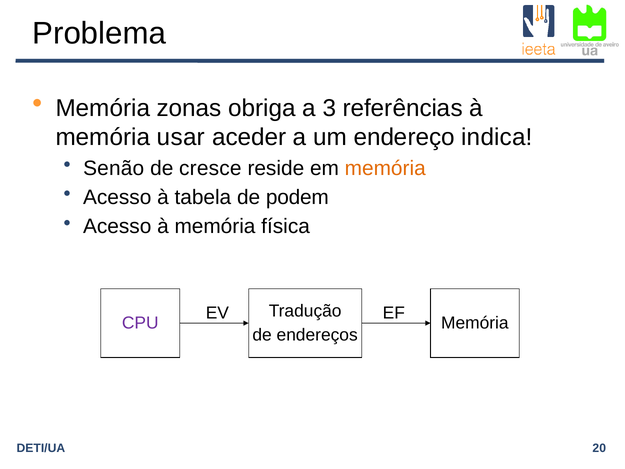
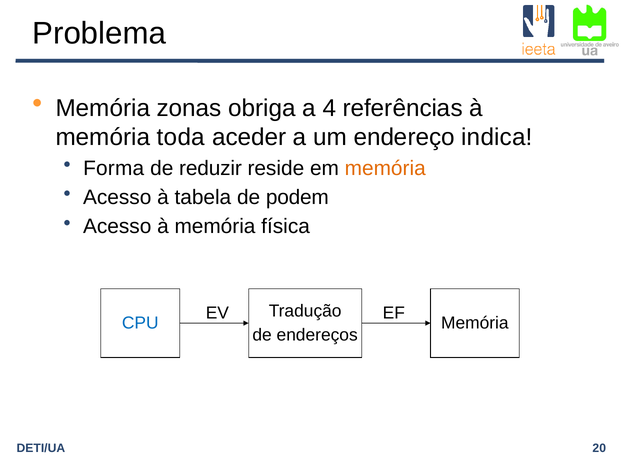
3: 3 -> 4 (329, 108)
usar: usar -> toda (181, 137)
Senão: Senão -> Forma (114, 168)
cresce: cresce -> reduzir (210, 168)
CPU colour: purple -> blue (140, 323)
